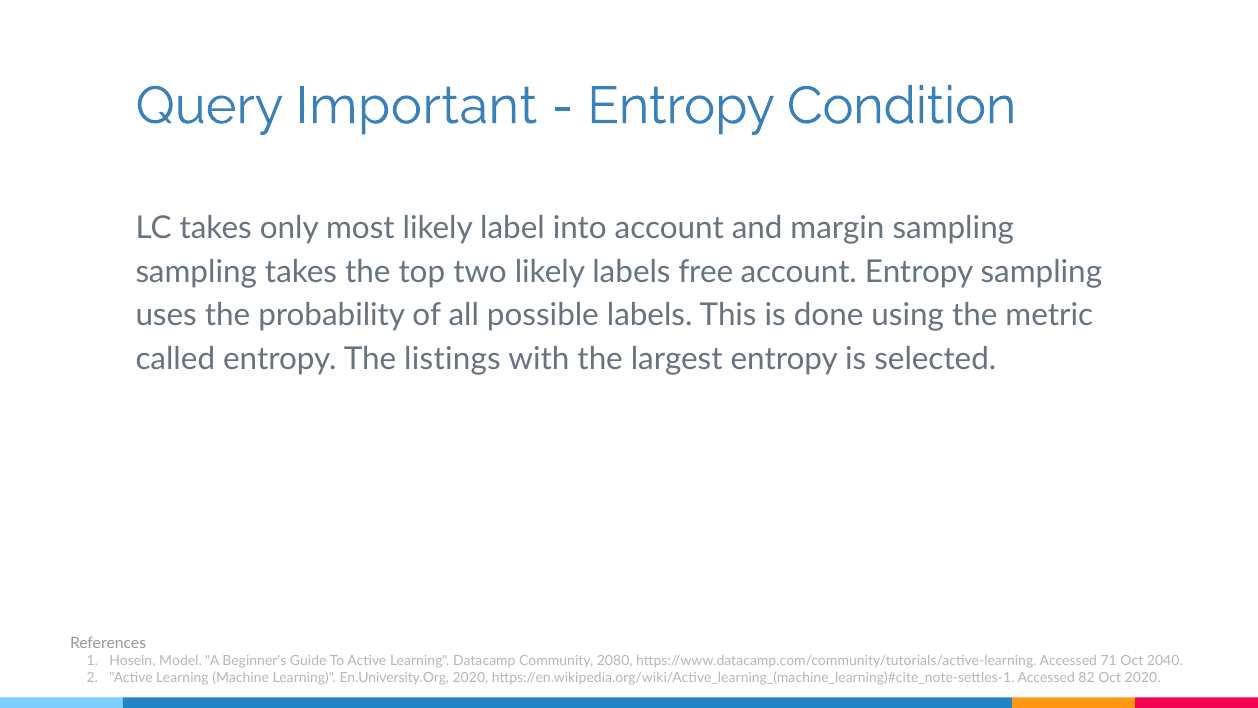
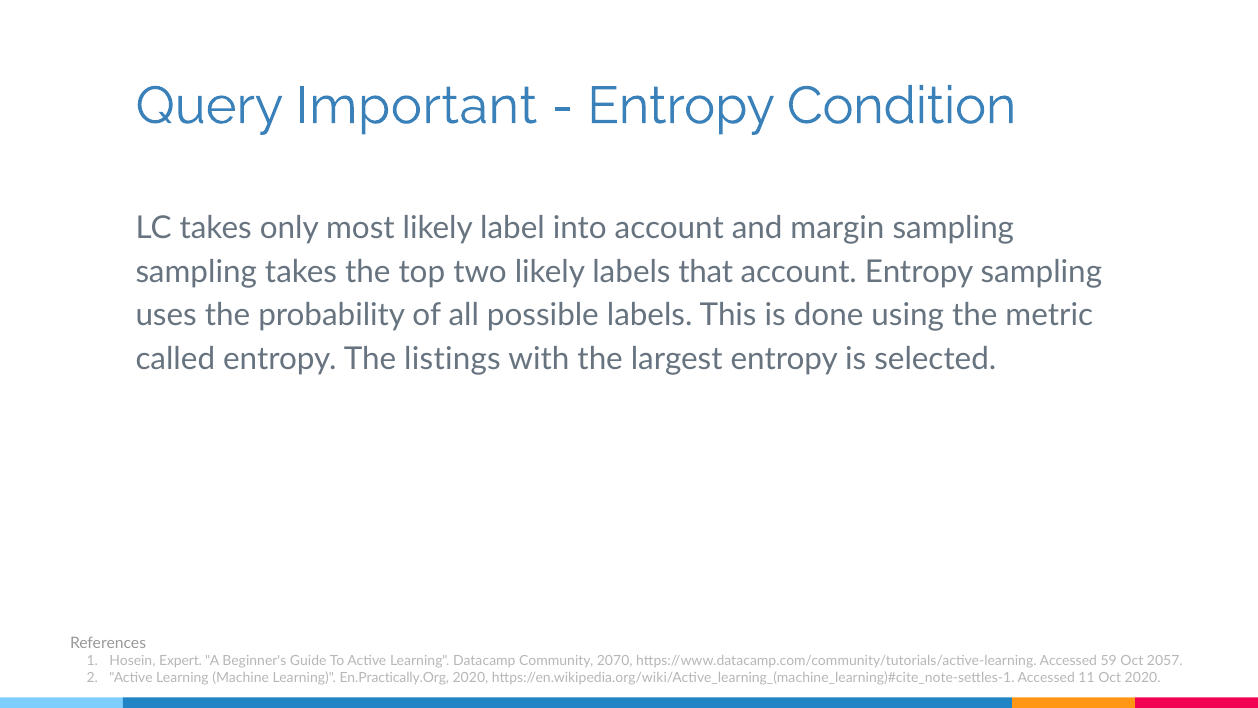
free: free -> that (706, 272)
Model: Model -> Expert (181, 661)
2080: 2080 -> 2070 (615, 661)
71: 71 -> 59 (1109, 661)
2040: 2040 -> 2057 (1165, 661)
En.University.Org: En.University.Org -> En.Practically.Org (394, 677)
82: 82 -> 11 (1087, 677)
